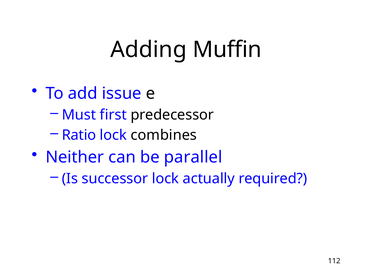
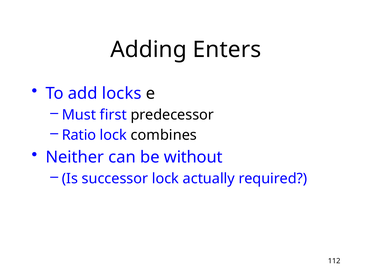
Muffin: Muffin -> Enters (227, 50)
issue: issue -> locks (122, 94)
parallel: parallel -> without (193, 157)
